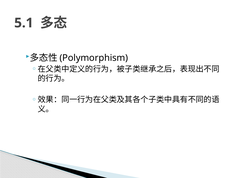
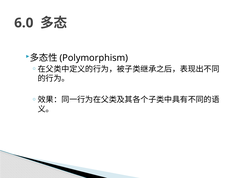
5.1: 5.1 -> 6.0 (24, 23)
